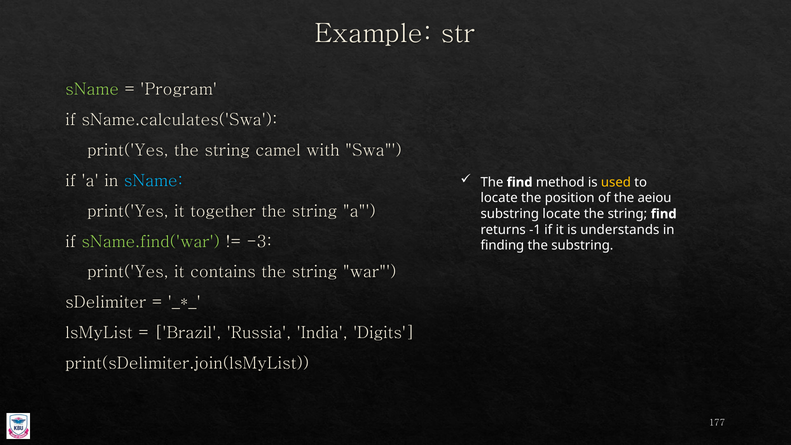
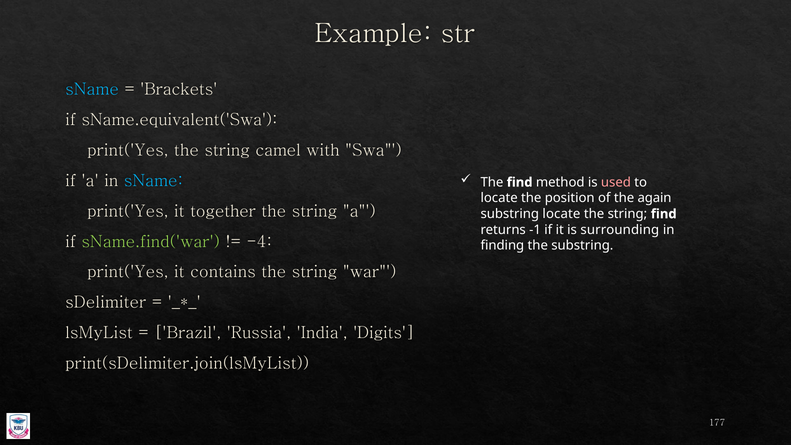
sName colour: light green -> light blue (92, 89)
Program: Program -> Brackets (179, 89)
sName.calculates('Swa: sName.calculates('Swa -> sName.equivalent('Swa (180, 120)
used colour: yellow -> pink (616, 182)
aeiou: aeiou -> again (655, 198)
understands: understands -> surrounding (620, 230)
-3: -3 -> -4 (259, 242)
